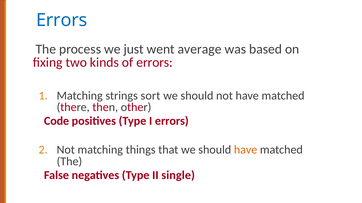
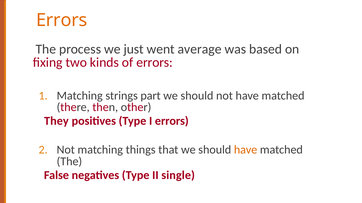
Errors colour: blue -> orange (62, 20)
sort: sort -> part (151, 96)
Code: Code -> They (56, 121)
